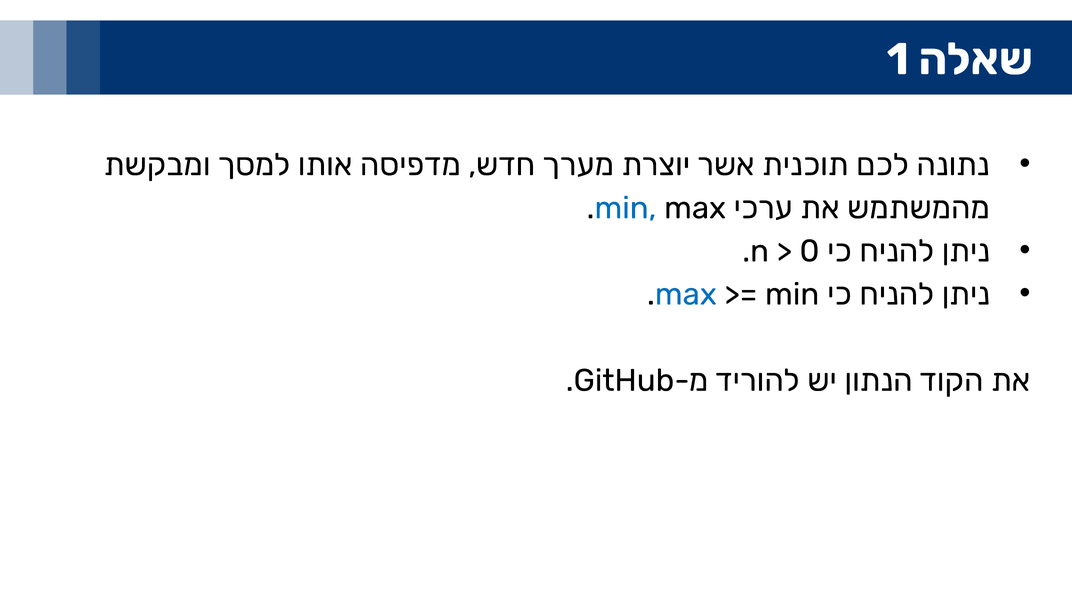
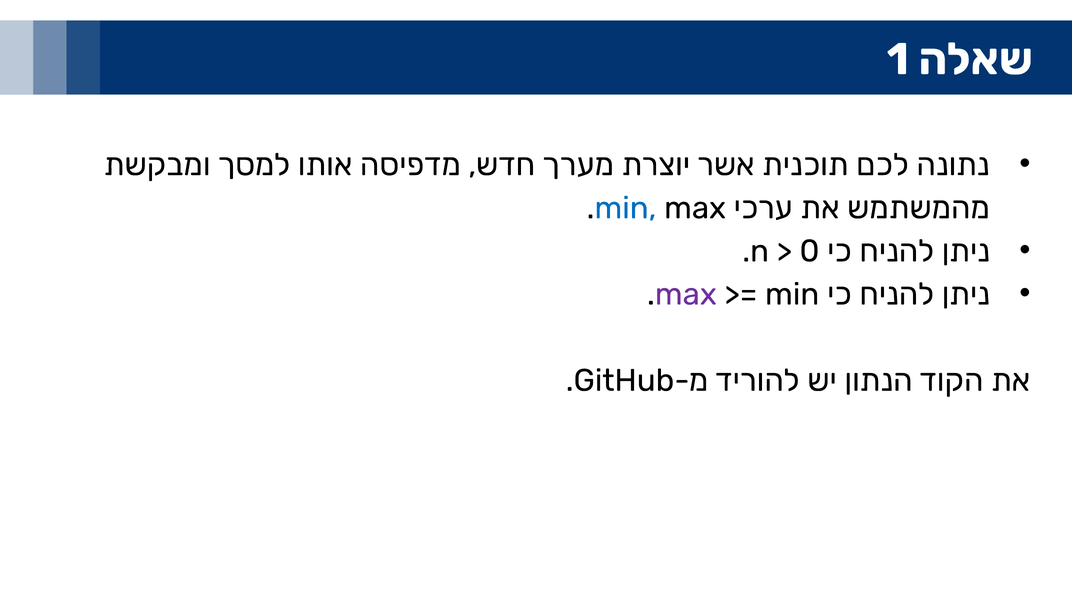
max colour: blue -> purple (686, 294)
